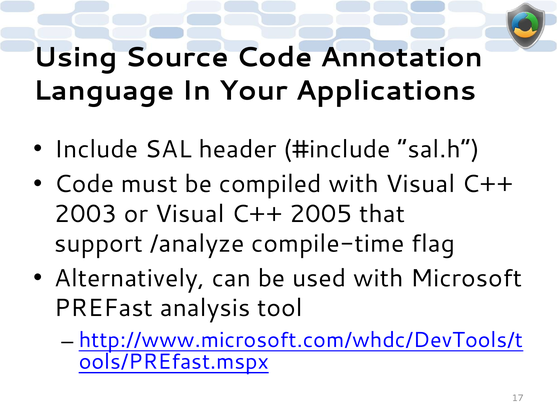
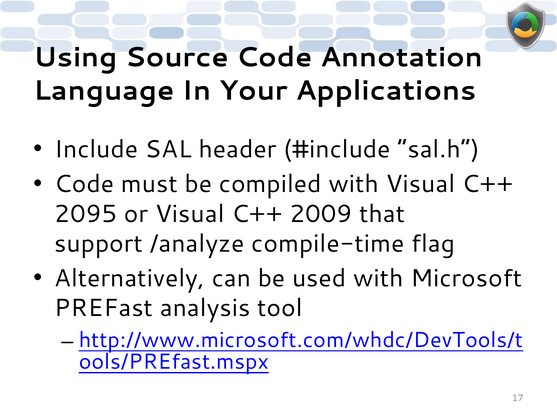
2003: 2003 -> 2095 (86, 214)
2005: 2005 -> 2009 (321, 214)
